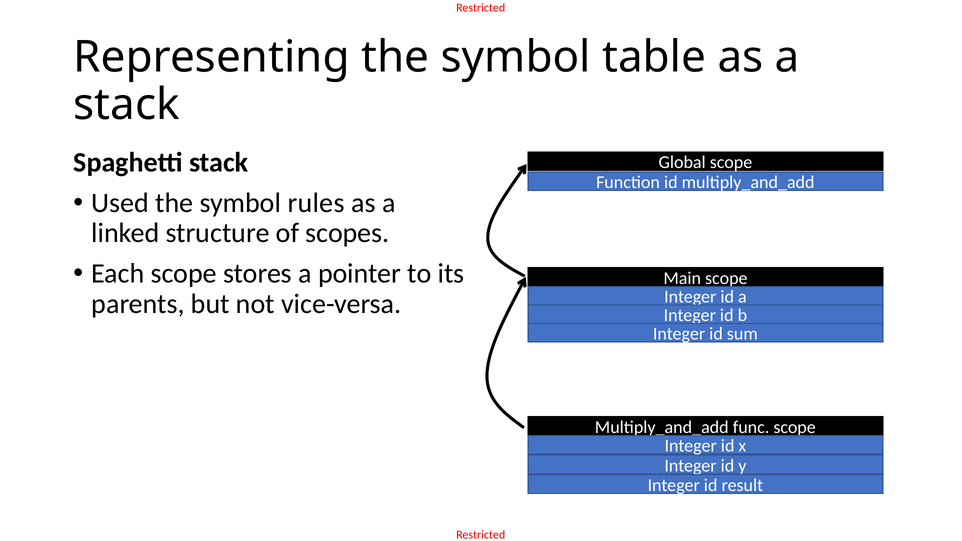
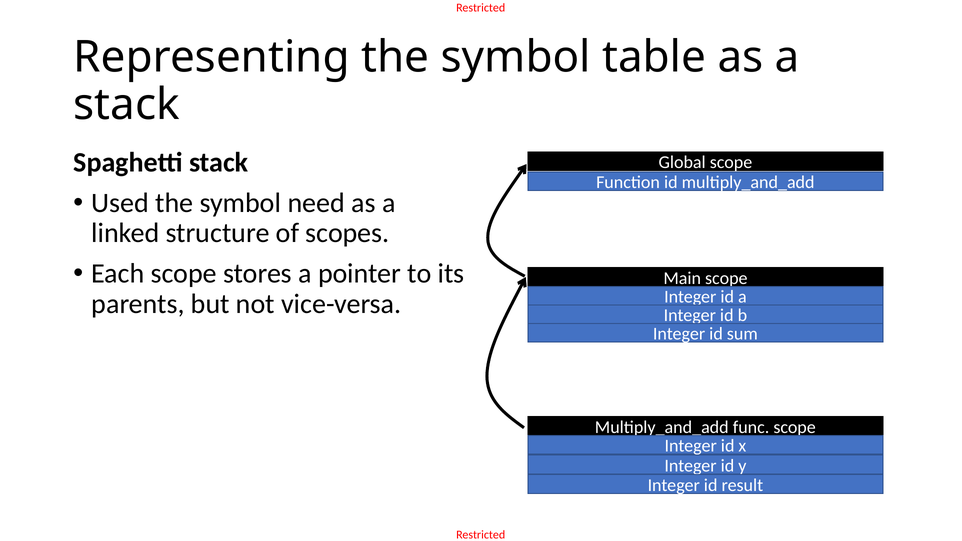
rules: rules -> need (316, 203)
